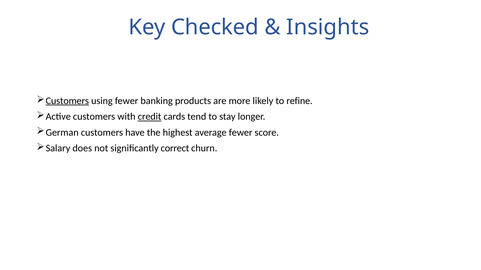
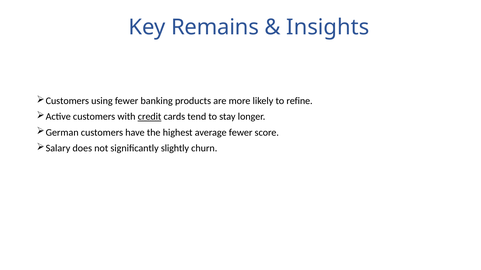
Checked: Checked -> Remains (215, 27)
Customers underline: present -> none (67, 101)
correct: correct -> slightly (175, 149)
